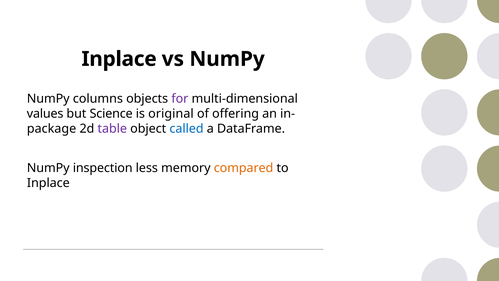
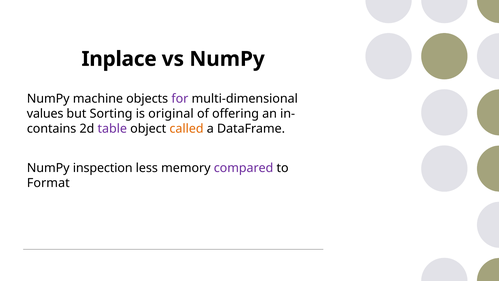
columns: columns -> machine (98, 99)
Science: Science -> Sorting (111, 114)
package: package -> contains (52, 129)
called colour: blue -> orange (186, 129)
compared colour: orange -> purple (244, 168)
Inplace: Inplace -> Format (48, 183)
